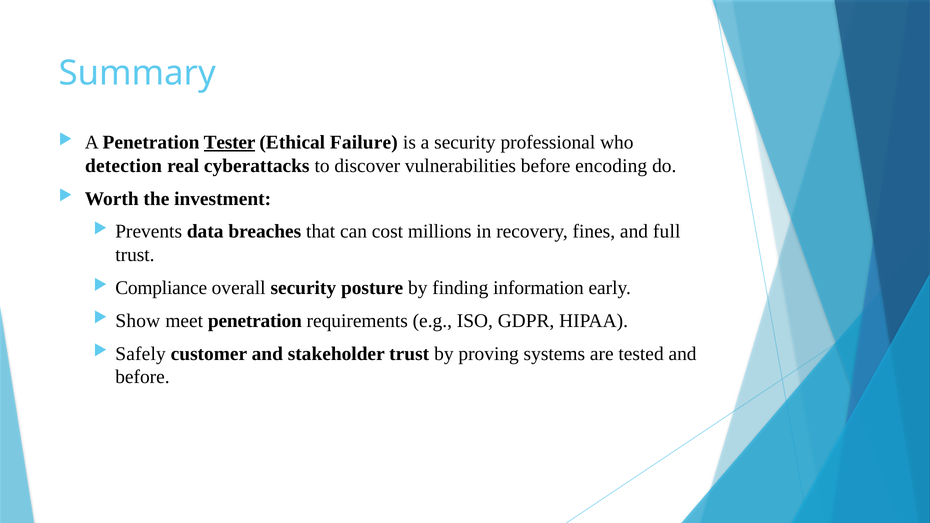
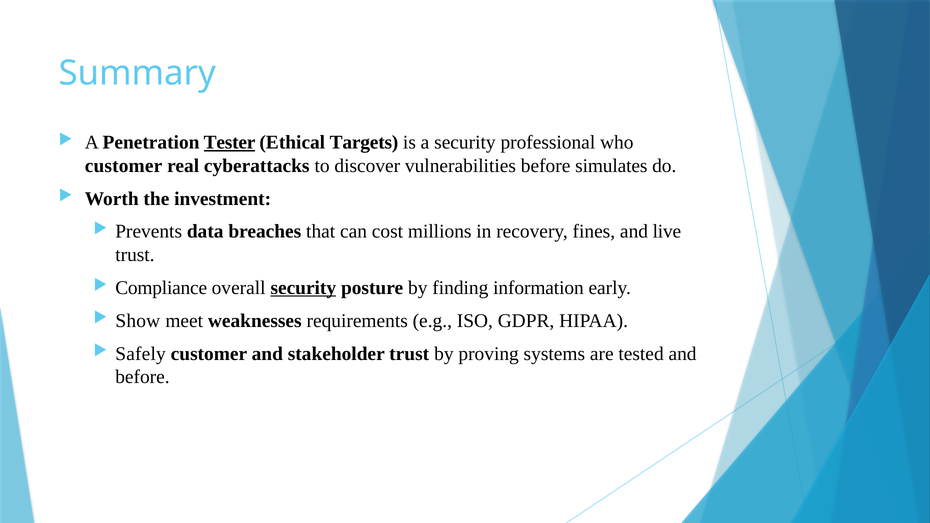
Failure: Failure -> Targets (364, 142)
detection: detection -> customer (124, 166)
encoding: encoding -> simulates (611, 166)
full: full -> live (667, 232)
security underline: none -> present (303, 288)
meet penetration: penetration -> weaknesses (255, 321)
